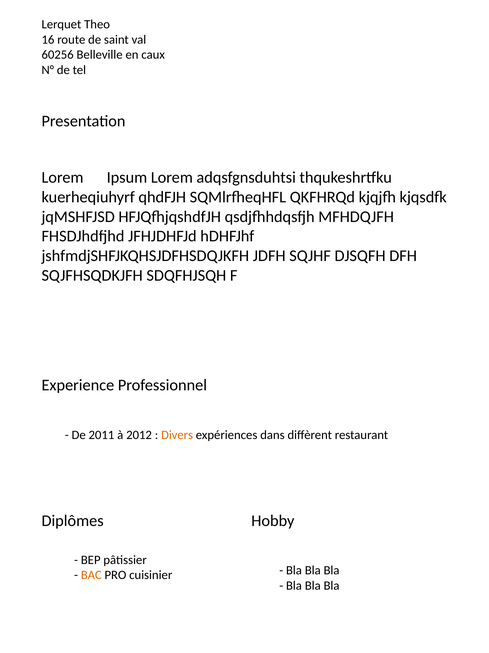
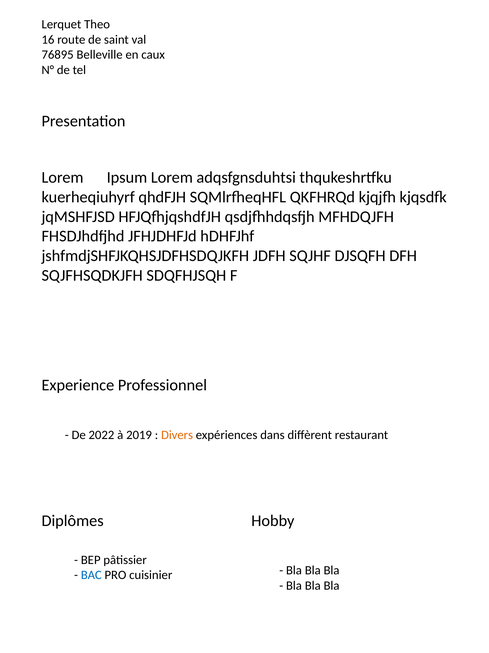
60256: 60256 -> 76895 (58, 55)
2011: 2011 -> 2022 (101, 434)
2012: 2012 -> 2019 (139, 434)
BAC colour: orange -> blue (91, 574)
